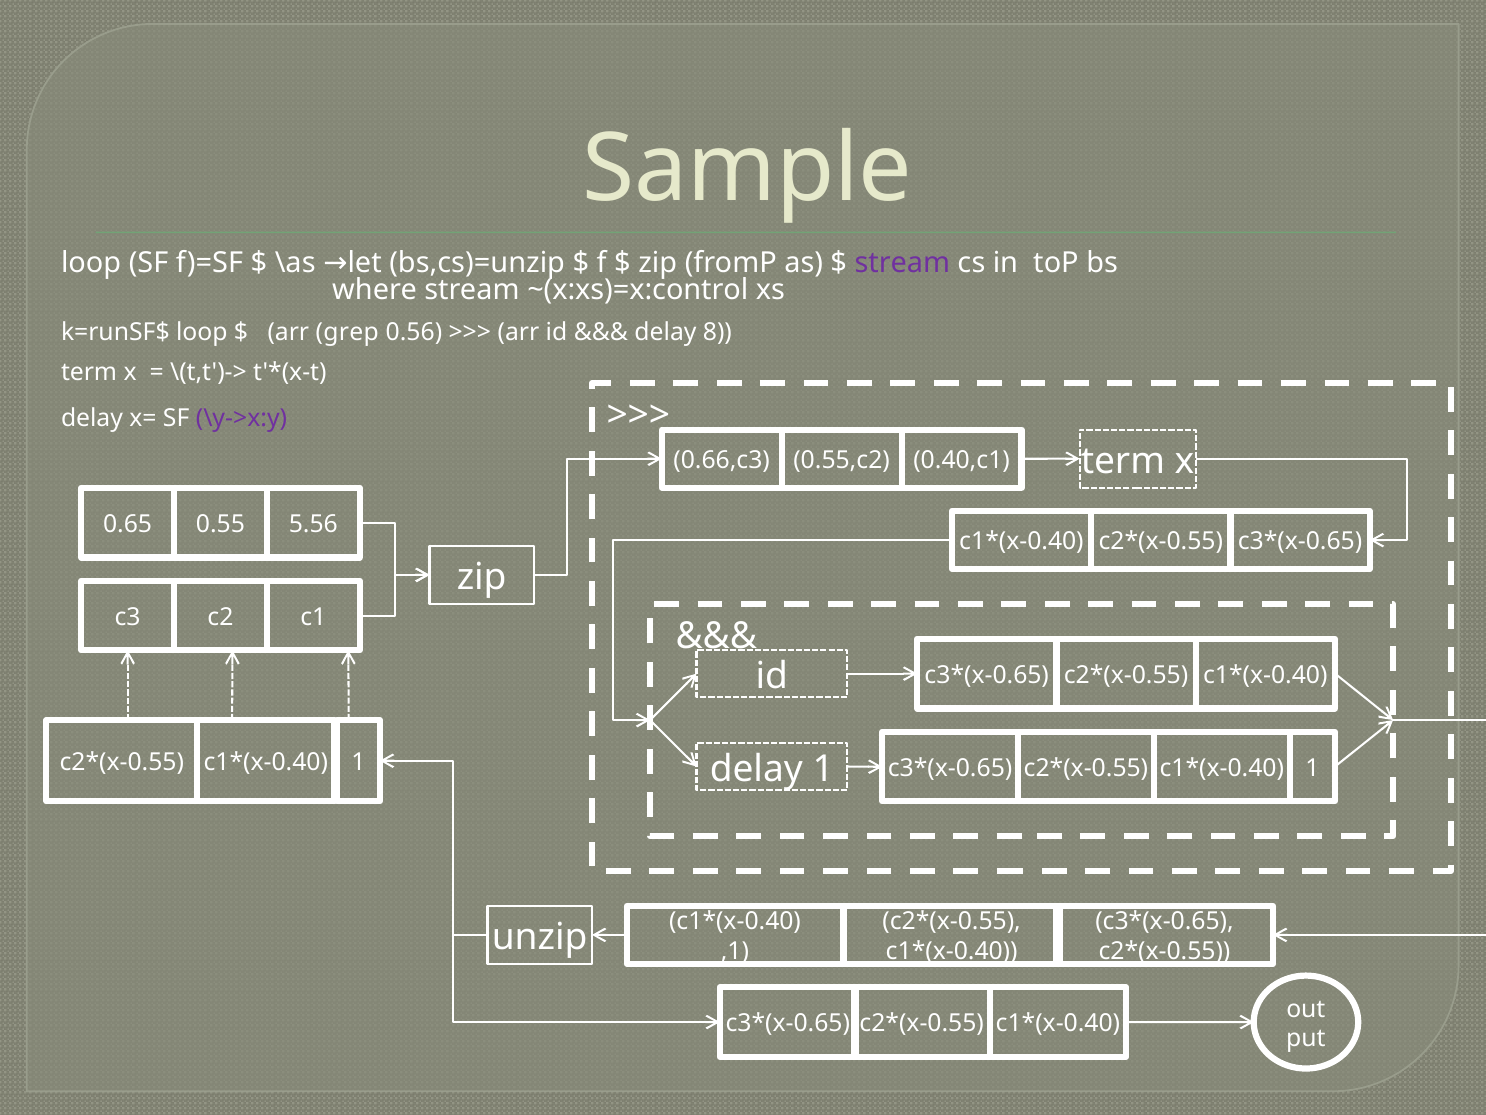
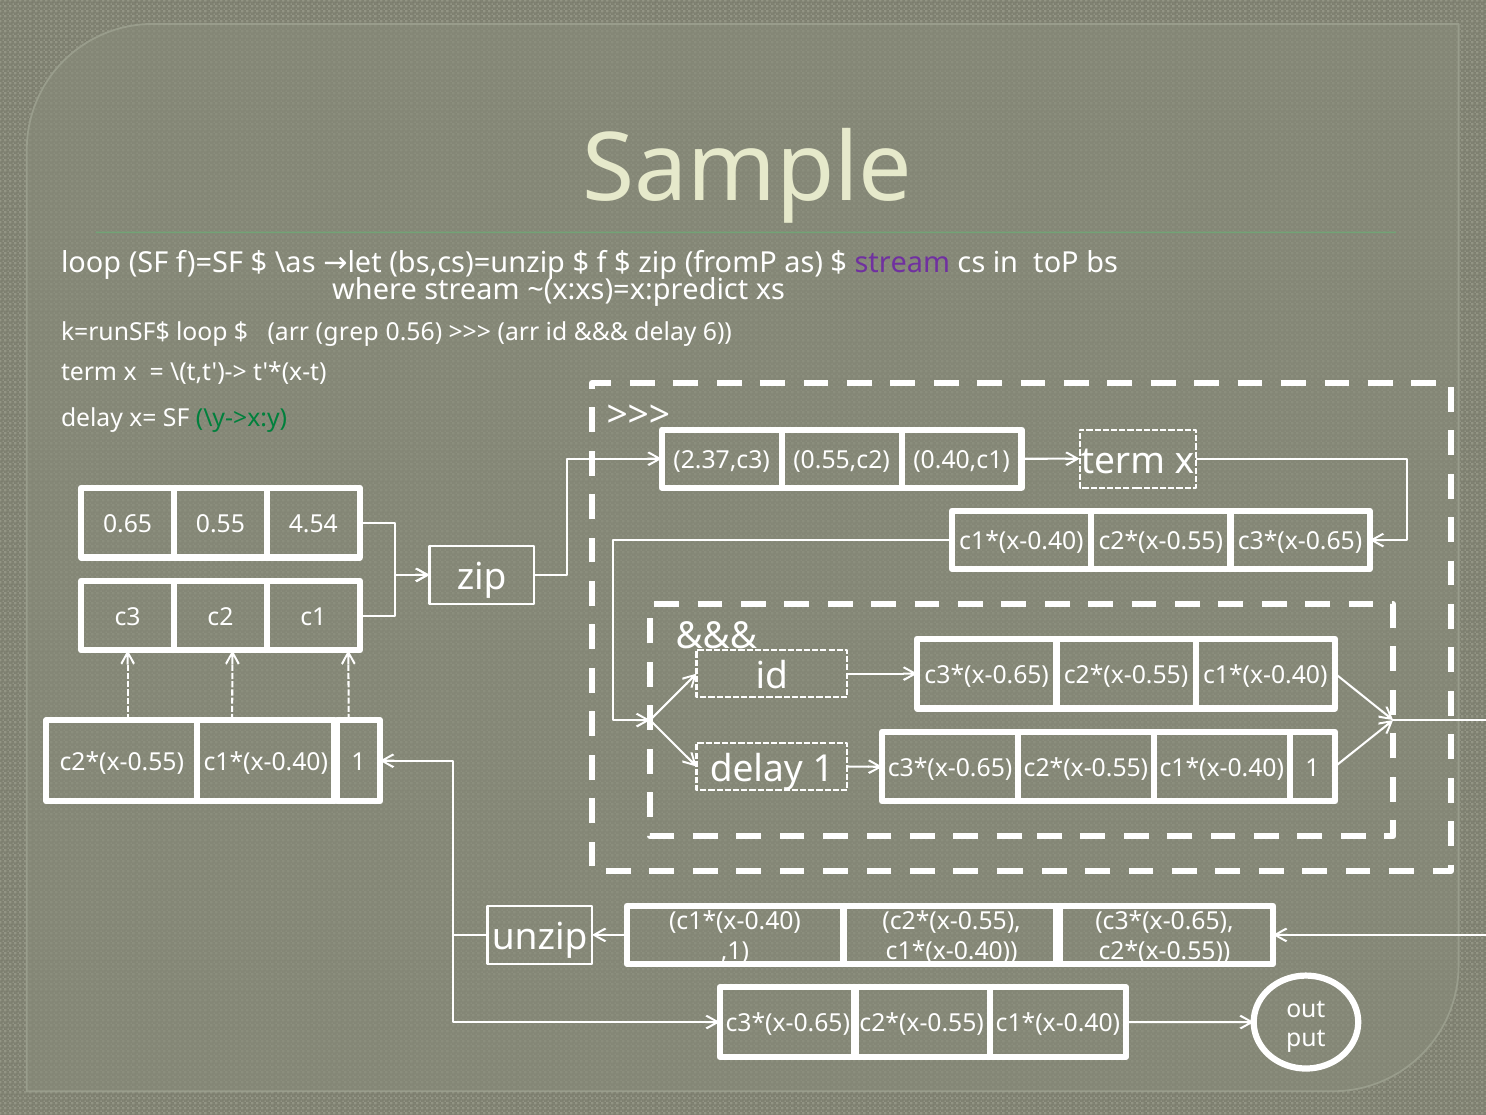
~(x:xs)=x:control: ~(x:xs)=x:control -> ~(x:xs)=x:predict (638, 290)
8: 8 -> 6 (717, 332)
\y->x:y colour: purple -> green (241, 419)
0.66,c3: 0.66,c3 -> 2.37,c3 (722, 460)
5.56: 5.56 -> 4.54 (313, 524)
